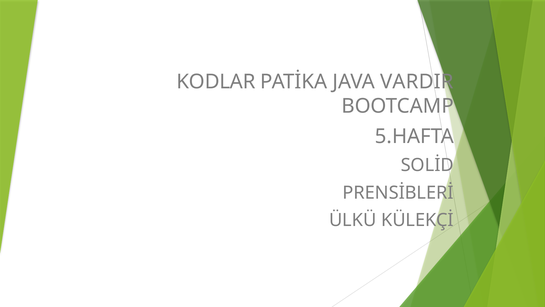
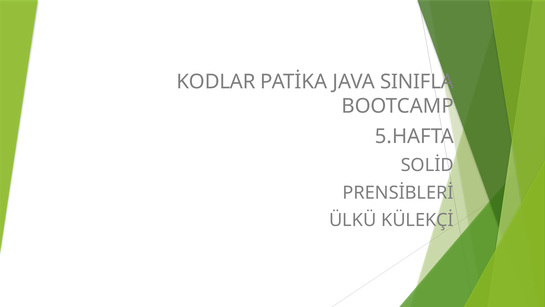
VARDIR: VARDIR -> SINIFLA (417, 81)
